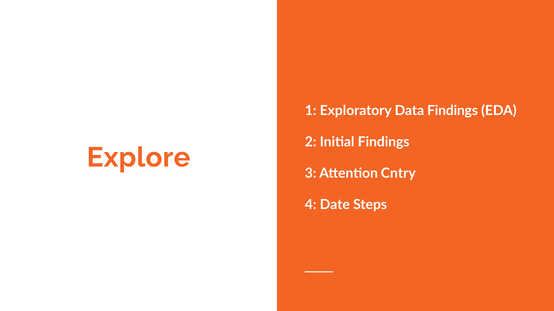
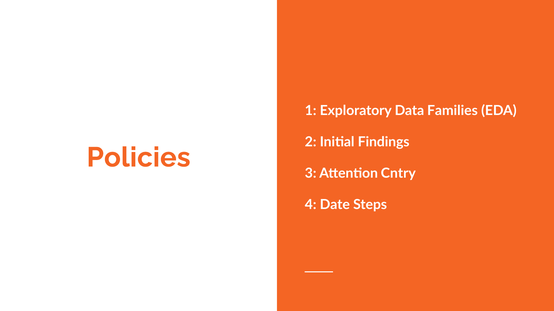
Data Findings: Findings -> Families (452, 111)
Explore: Explore -> Policies (139, 158)
